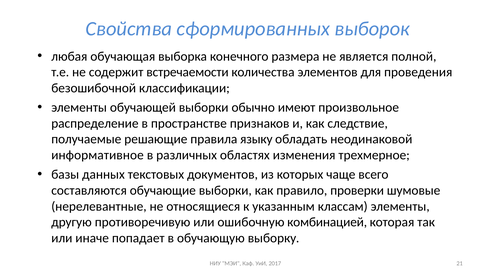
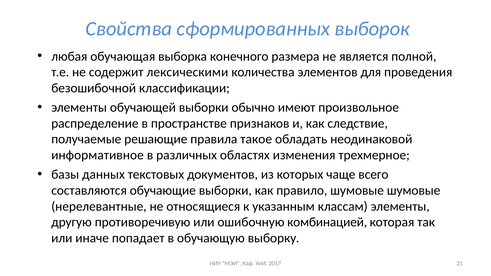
встречаемости: встречаемости -> лексическими (187, 72)
языку: языку -> такое (256, 139)
правило проверки: проверки -> шумовые (357, 190)
